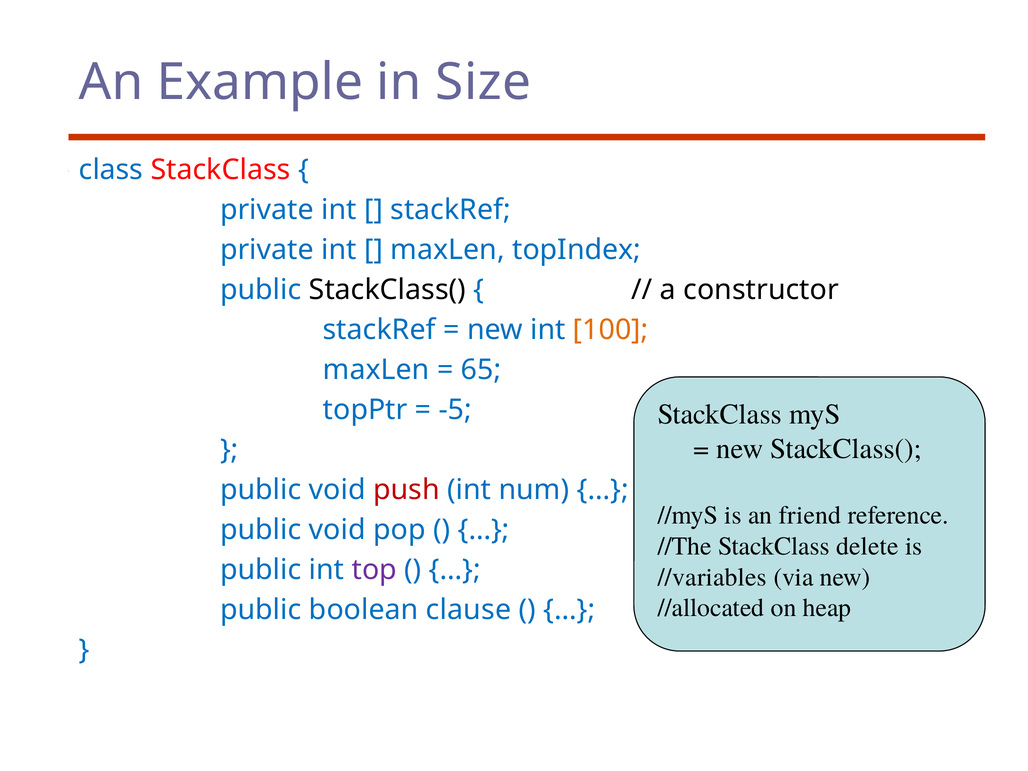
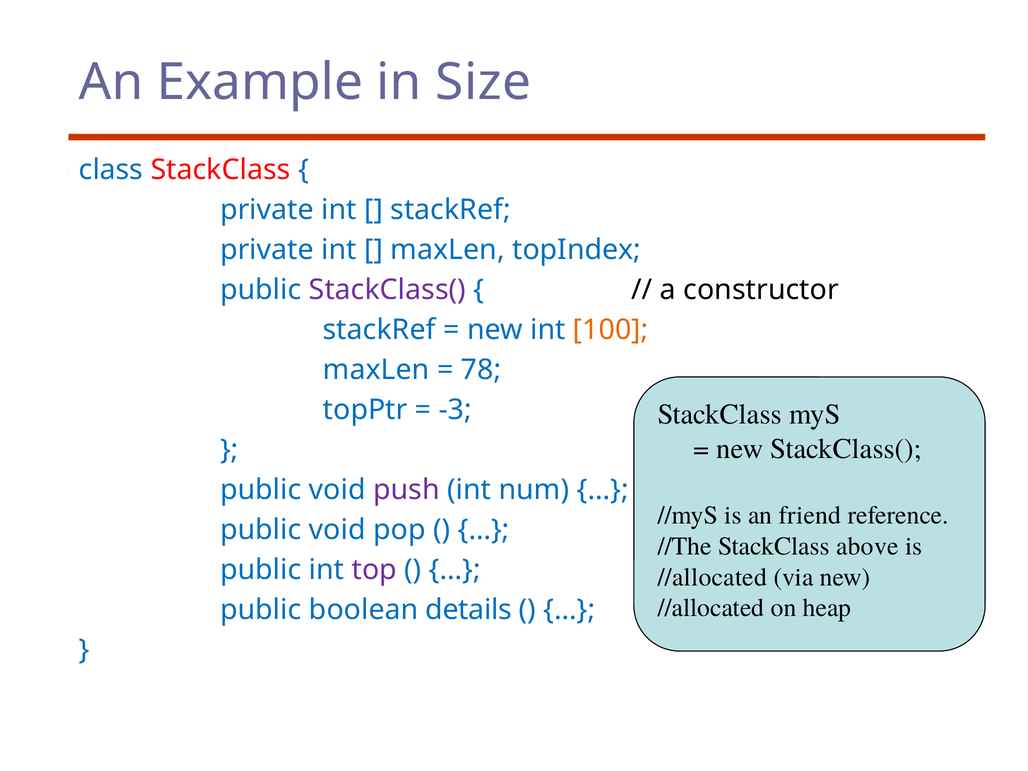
StackClass( colour: black -> purple (387, 290)
65: 65 -> 78 (481, 370)
-5: -5 -> -3 (455, 410)
push colour: red -> purple (406, 490)
delete: delete -> above (867, 546)
//variables: //variables -> //allocated (712, 577)
clause: clause -> details (469, 610)
